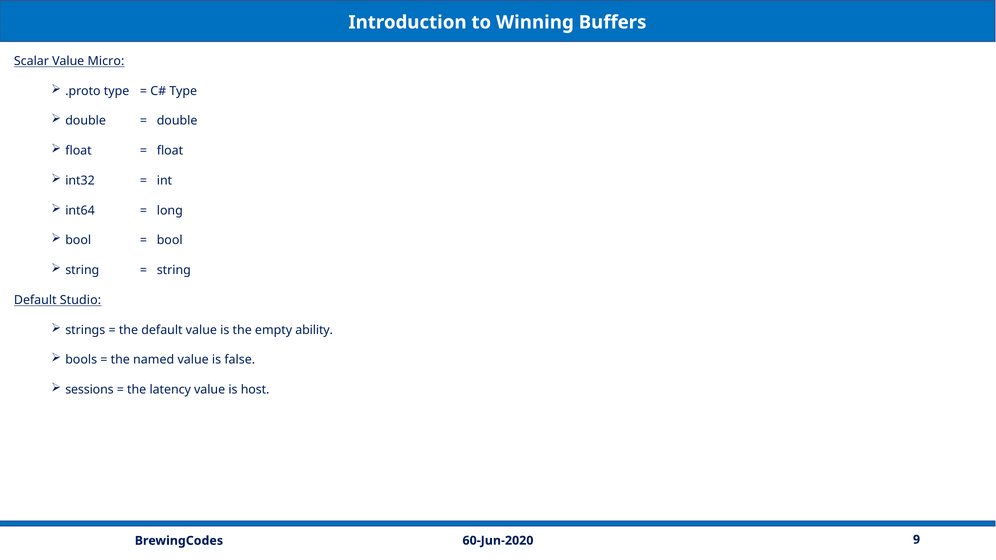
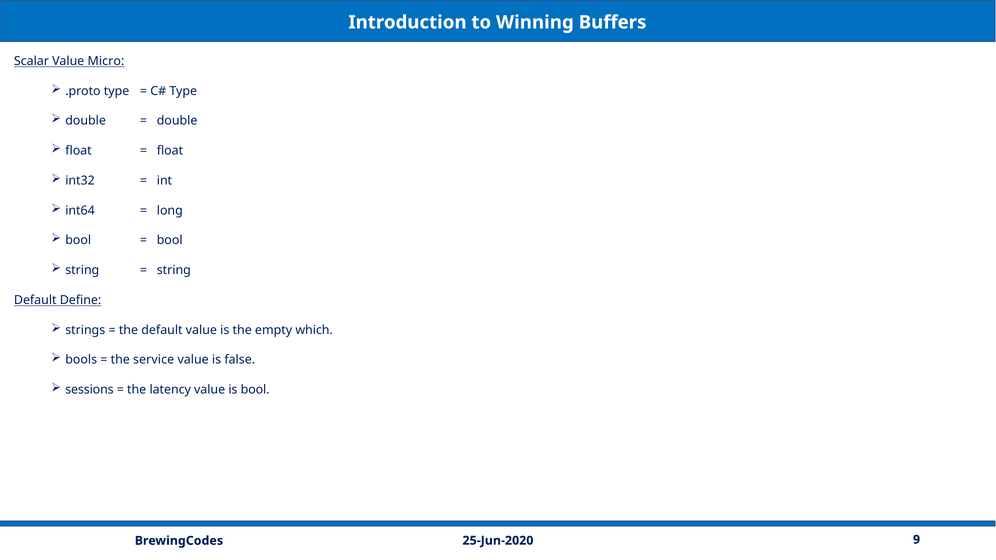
Studio: Studio -> Define (81, 300)
ability: ability -> which (314, 330)
named: named -> service (154, 360)
is host: host -> bool (255, 390)
60-Jun-2020: 60-Jun-2020 -> 25-Jun-2020 (498, 541)
